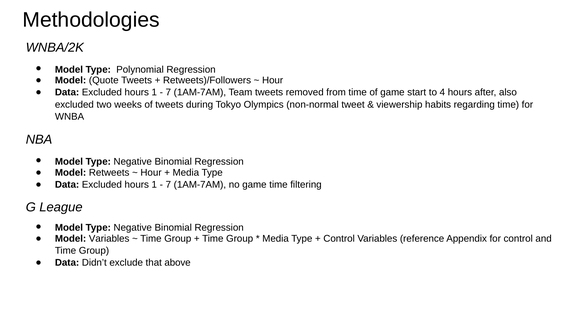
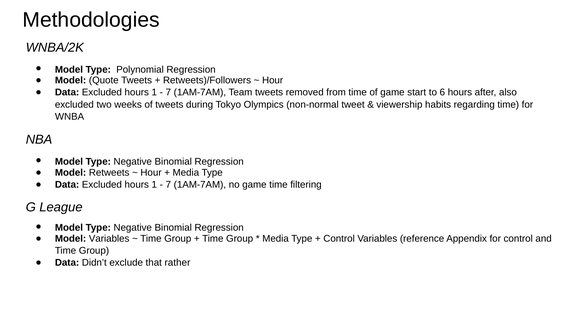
4: 4 -> 6 (442, 93)
above: above -> rather (177, 263)
